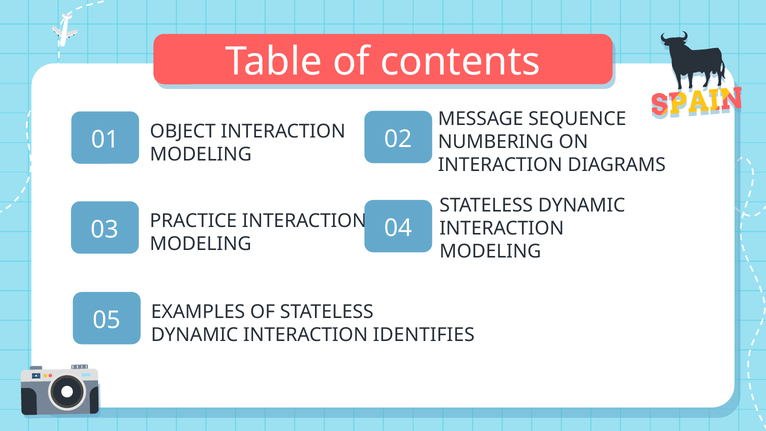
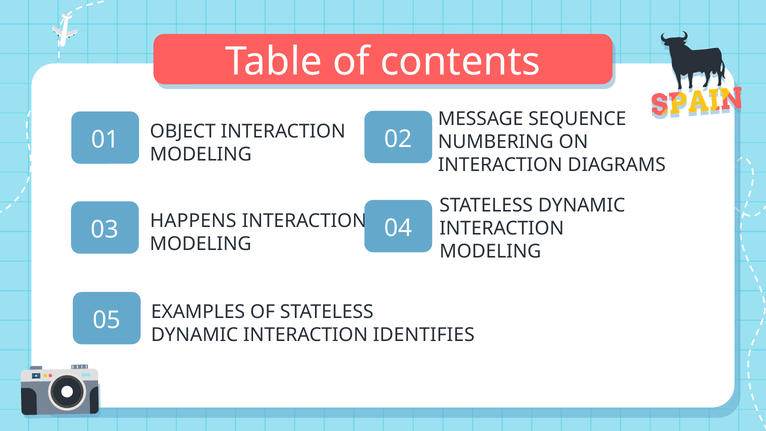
PRACTICE: PRACTICE -> HAPPENS (193, 221)
